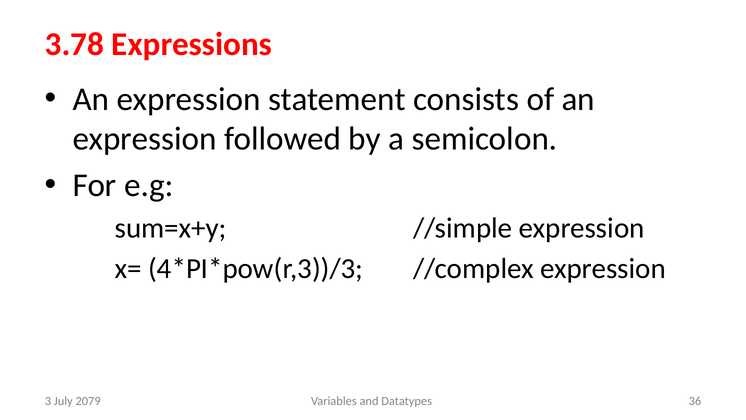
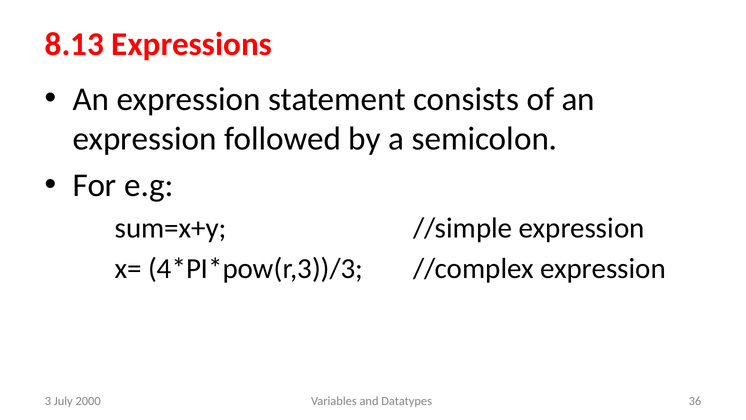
3.78: 3.78 -> 8.13 (74, 44)
2079: 2079 -> 2000 (88, 401)
